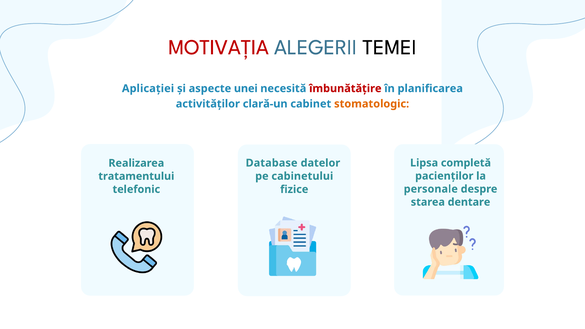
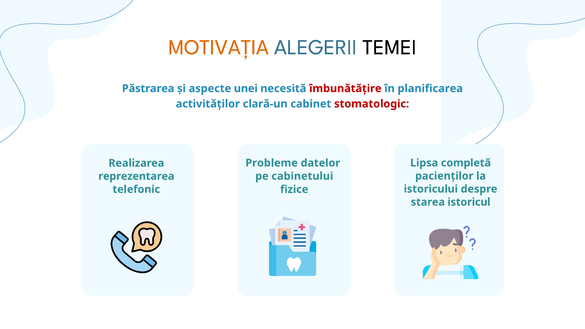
MOTIVAȚIA colour: red -> orange (219, 47)
Aplicației: Aplicației -> Păstrarea (148, 89)
stomatologic colour: orange -> red (372, 104)
Database: Database -> Probleme (272, 163)
tratamentului: tratamentului -> reprezentarea (136, 176)
personale: personale -> istoricului (431, 189)
dentare: dentare -> istoricul (469, 202)
